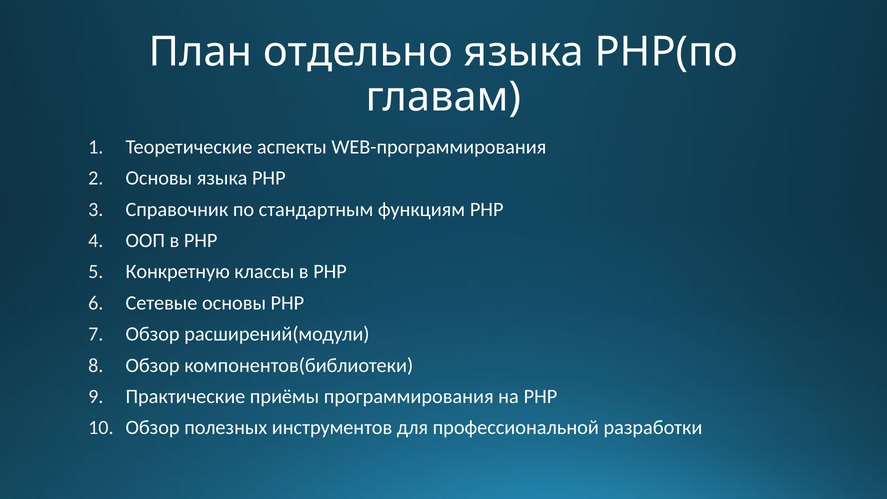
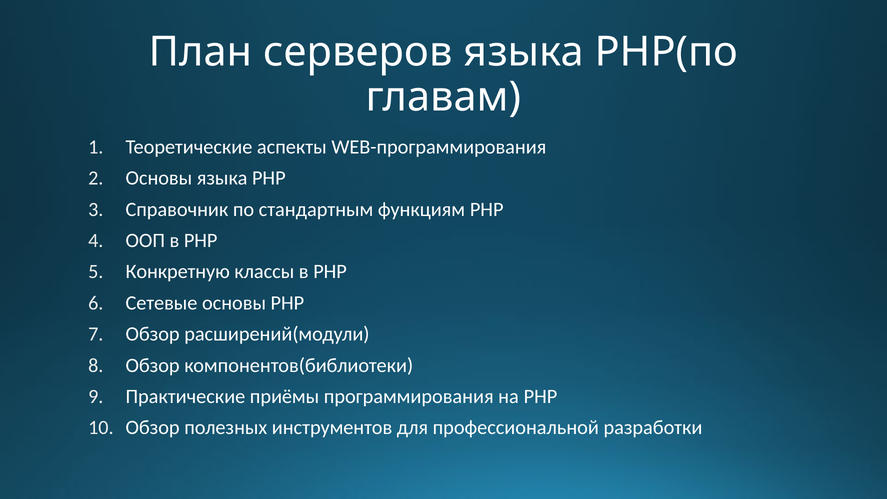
отдельно: отдельно -> серверов (358, 52)
